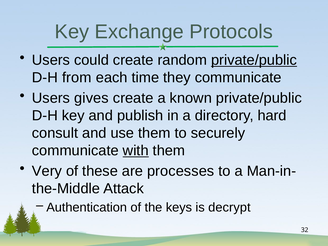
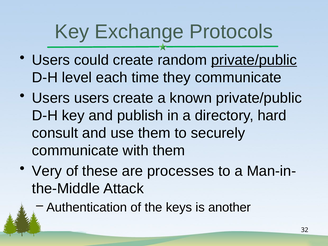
from: from -> level (77, 78)
Users gives: gives -> users (92, 98)
with underline: present -> none (136, 151)
decrypt: decrypt -> another (230, 207)
